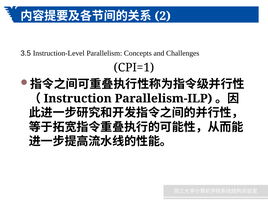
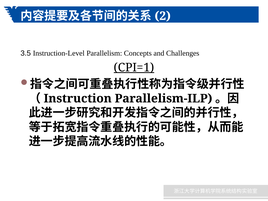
CPI=1 underline: none -> present (134, 68)
